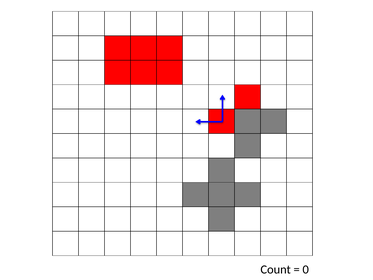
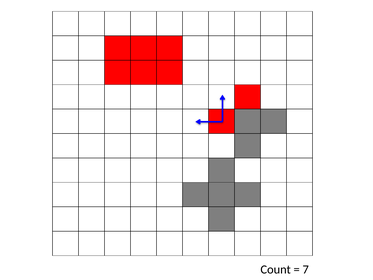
0: 0 -> 7 (306, 269)
